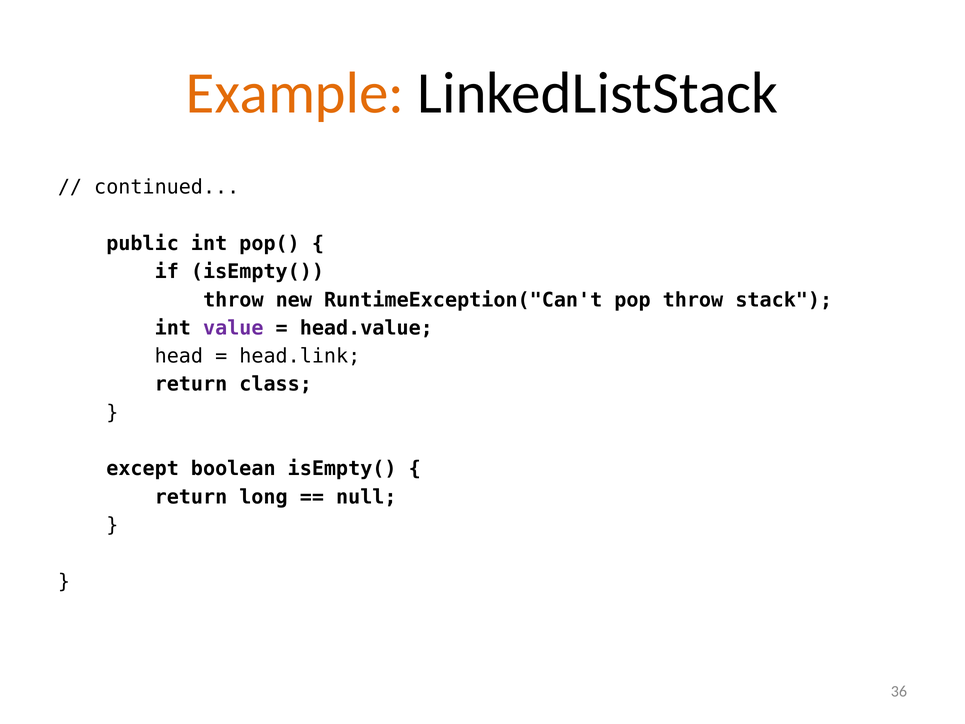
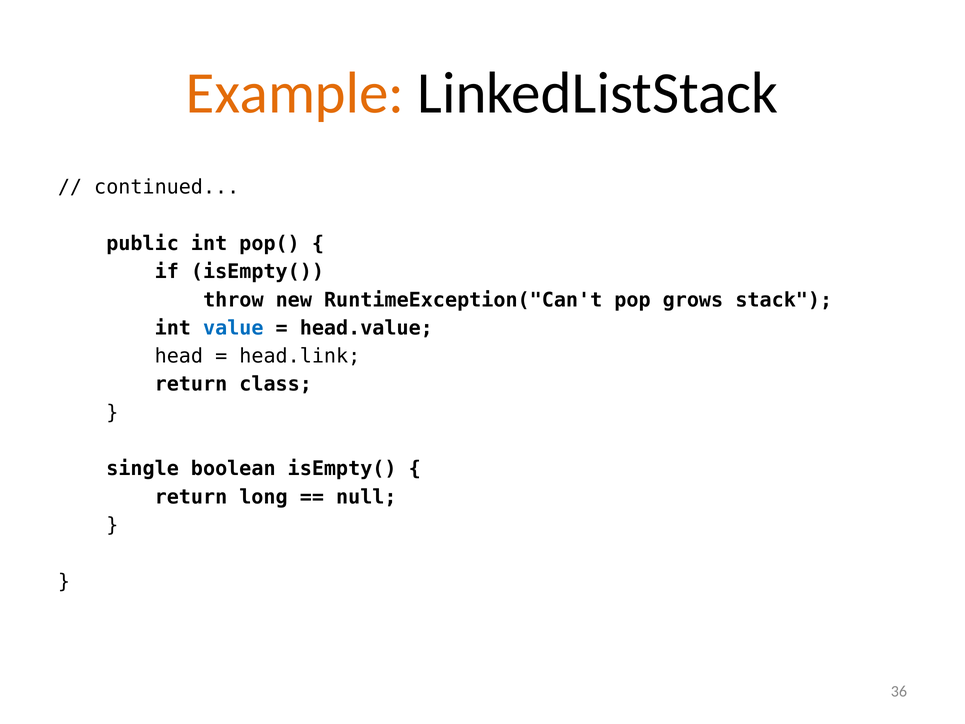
pop throw: throw -> grows (693, 300)
value colour: purple -> blue (233, 328)
except: except -> single (143, 469)
